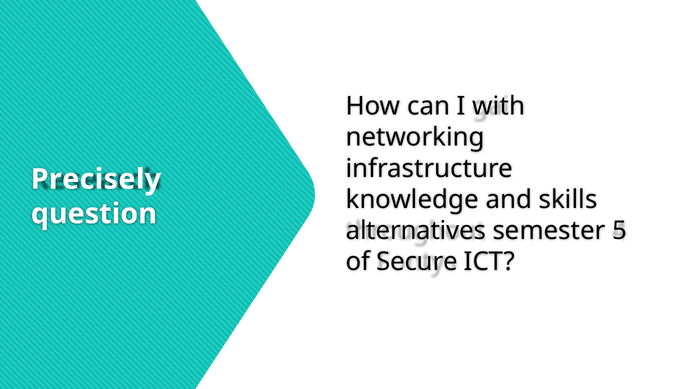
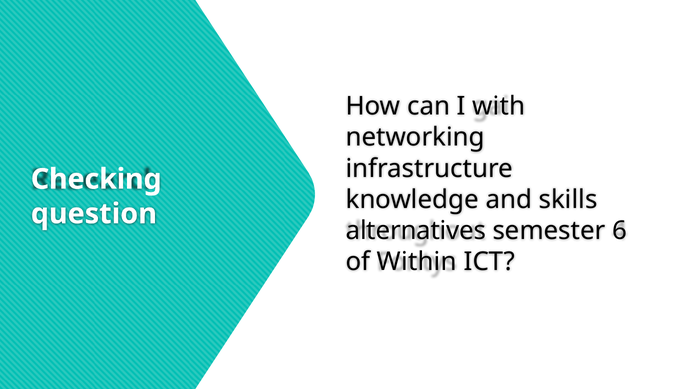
Precisely: Precisely -> Checking (96, 179)
5: 5 -> 6 (620, 231)
Secure: Secure -> Within (417, 262)
